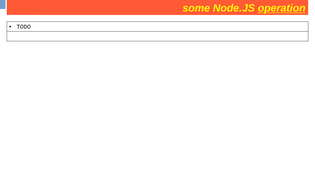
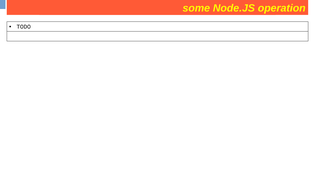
operation underline: present -> none (282, 8)
